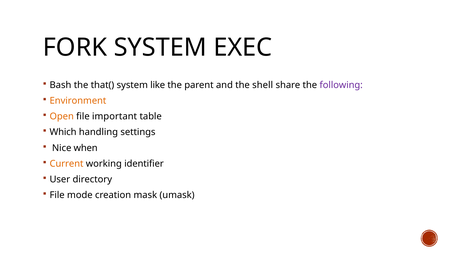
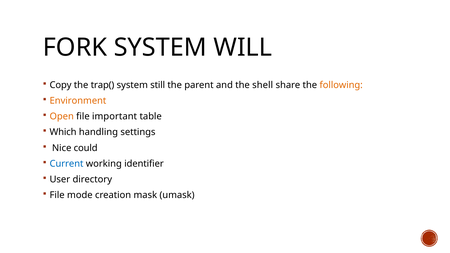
EXEC: EXEC -> WILL (243, 47)
Bash: Bash -> Copy (61, 85)
that(: that( -> trap( (103, 85)
like: like -> still (158, 85)
following colour: purple -> orange (341, 85)
when: when -> could (86, 148)
Current colour: orange -> blue (67, 164)
